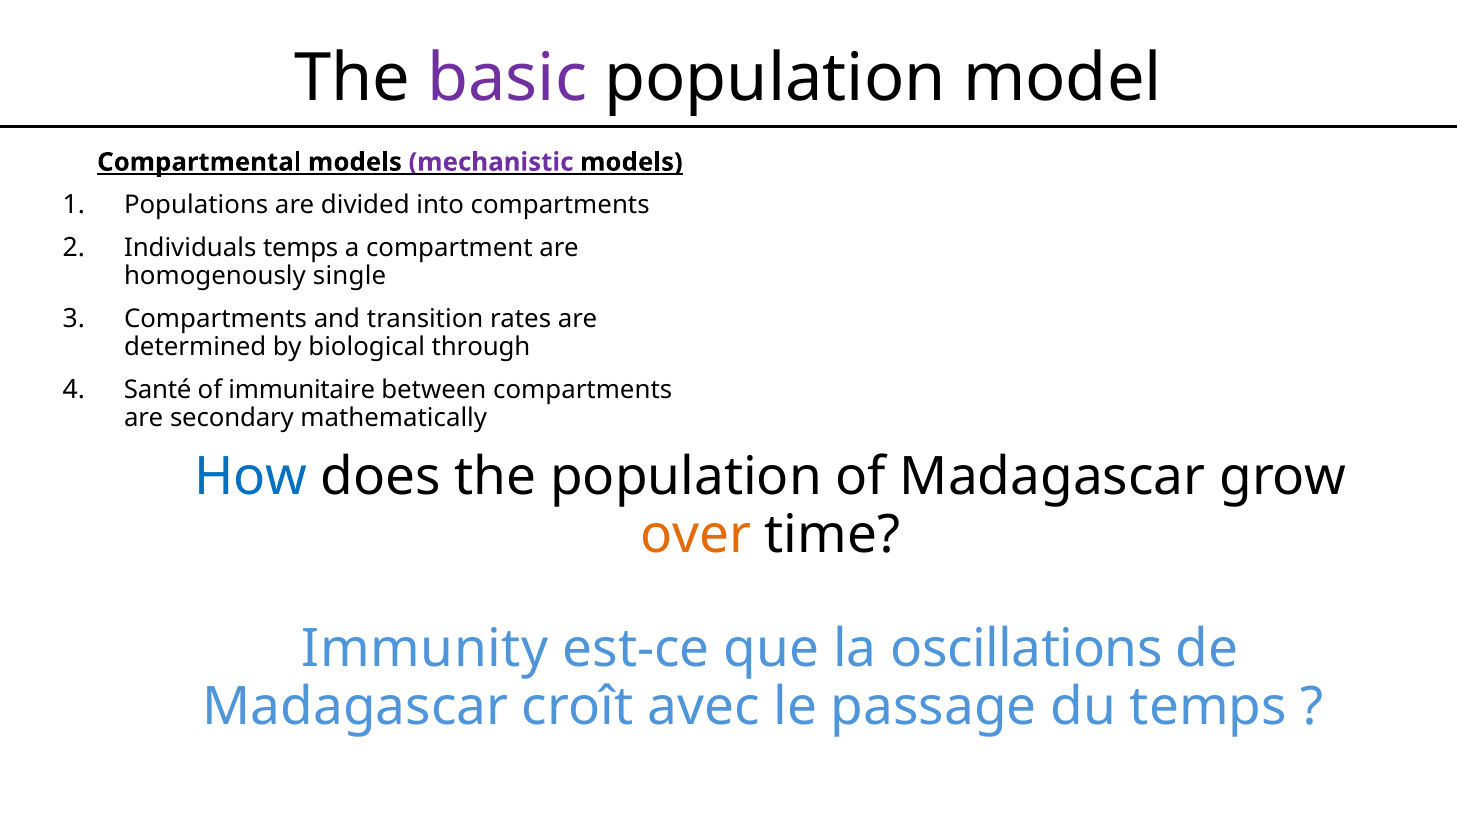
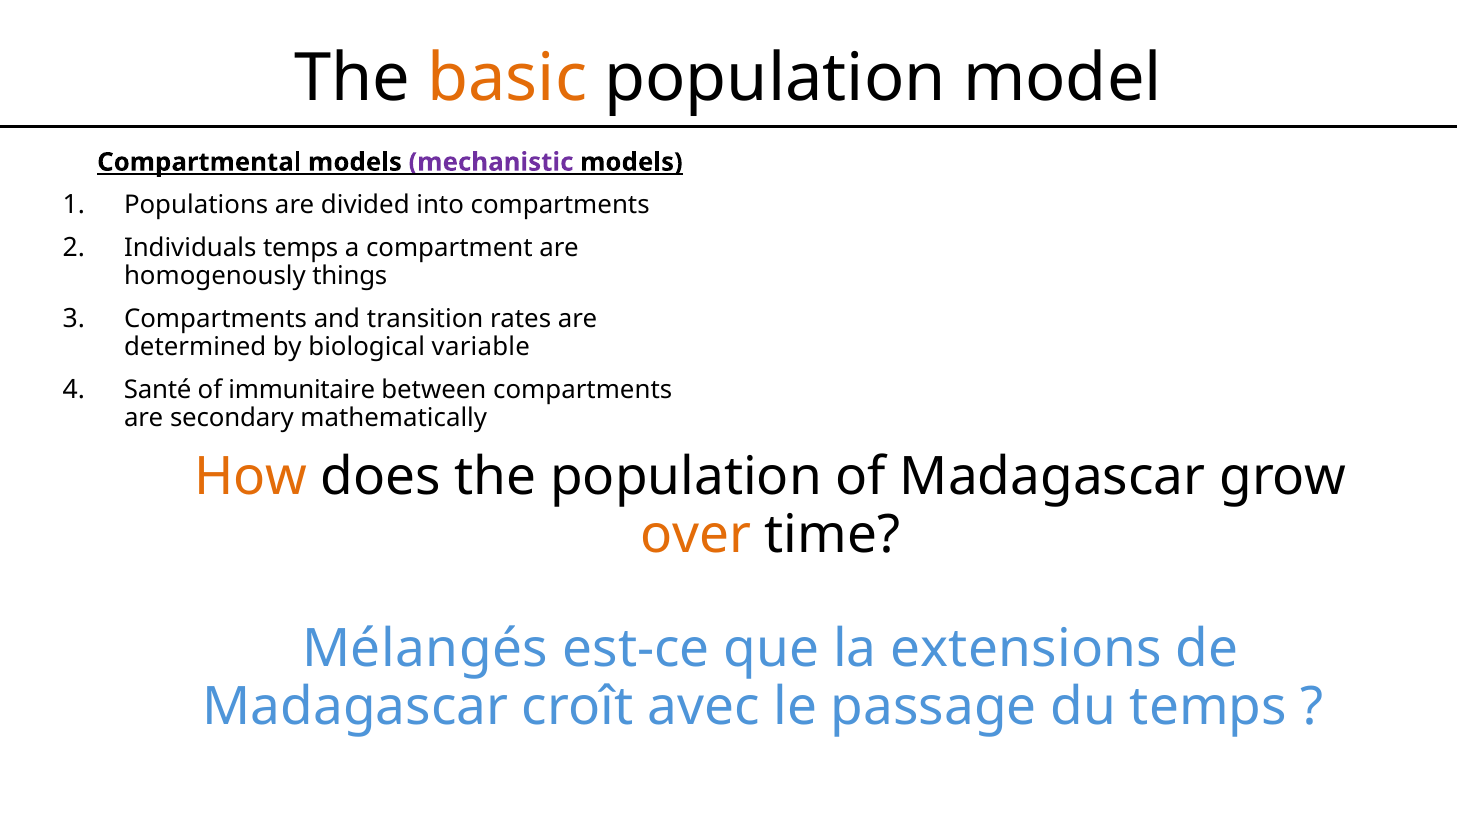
basic colour: purple -> orange (507, 79)
single: single -> things (350, 276)
through: through -> variable (481, 347)
How colour: blue -> orange (251, 478)
Immunity: Immunity -> Mélangés (425, 650)
oscillations: oscillations -> extensions (1026, 650)
